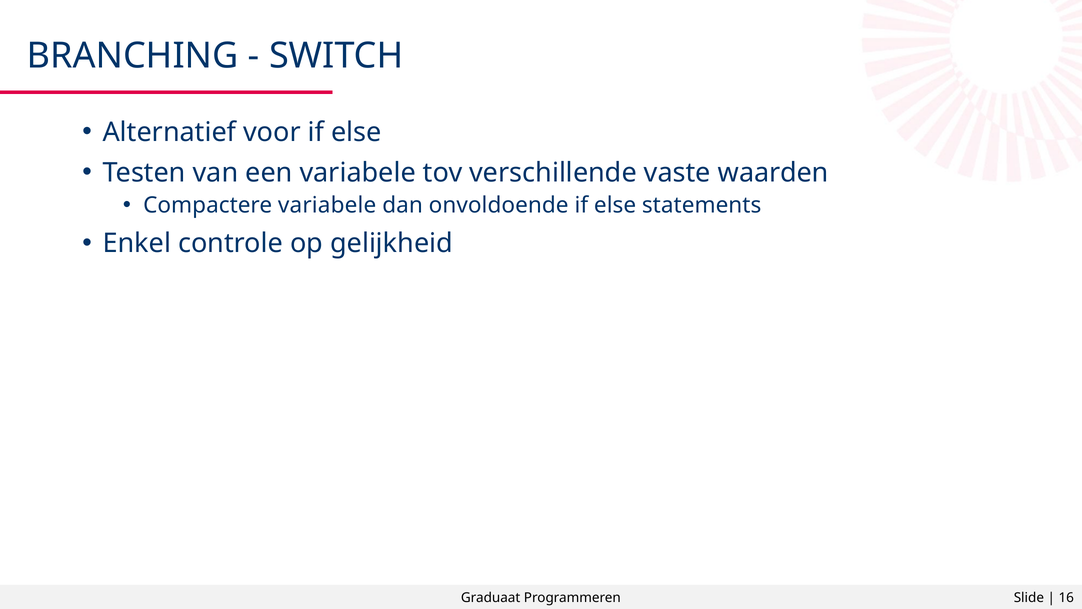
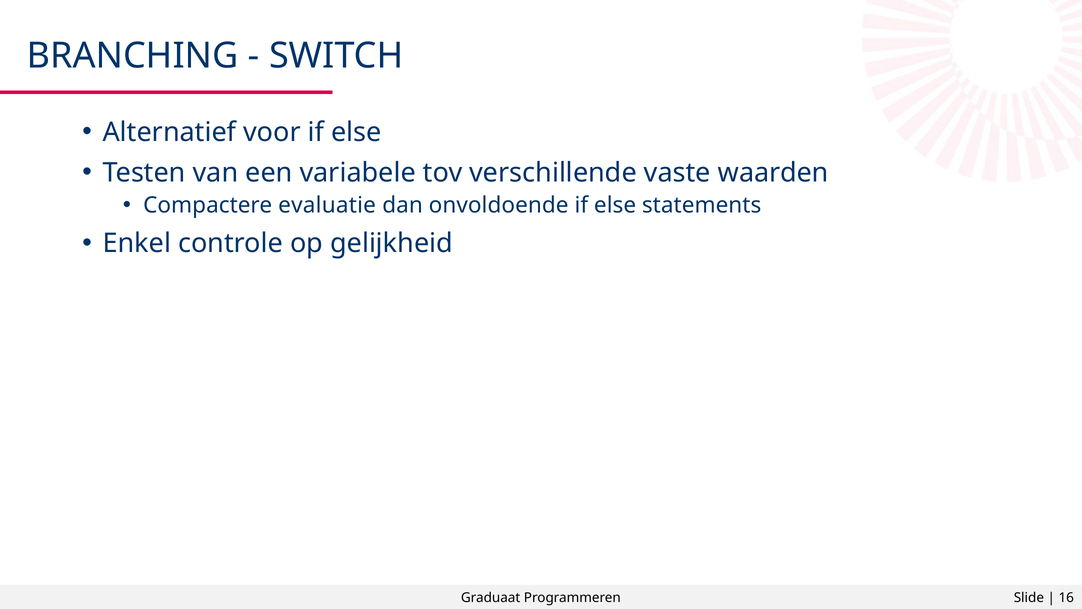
Compactere variabele: variabele -> evaluatie (327, 205)
